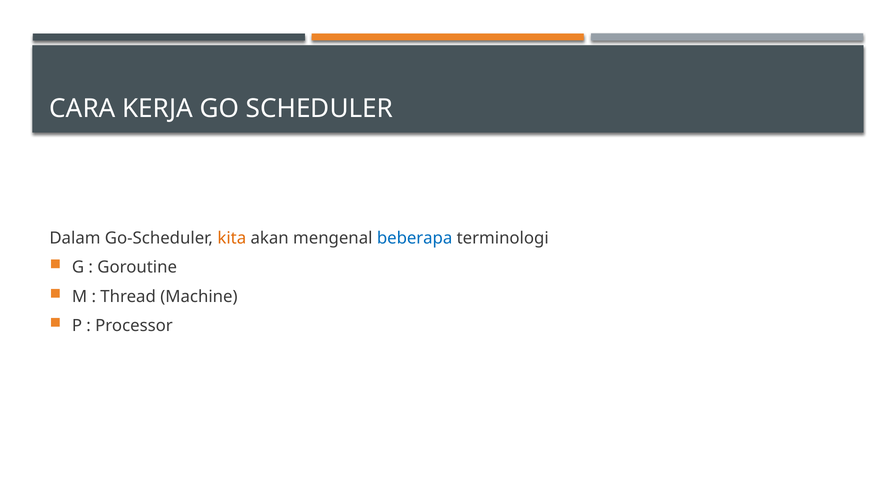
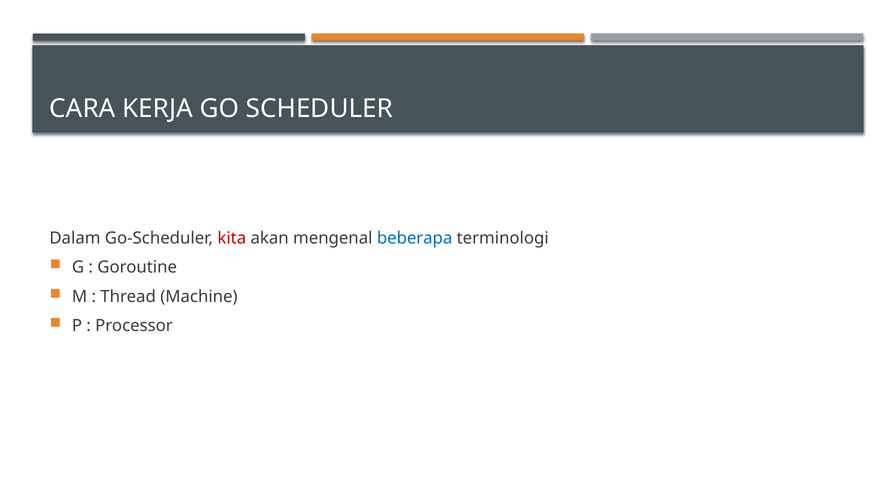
kita colour: orange -> red (232, 238)
